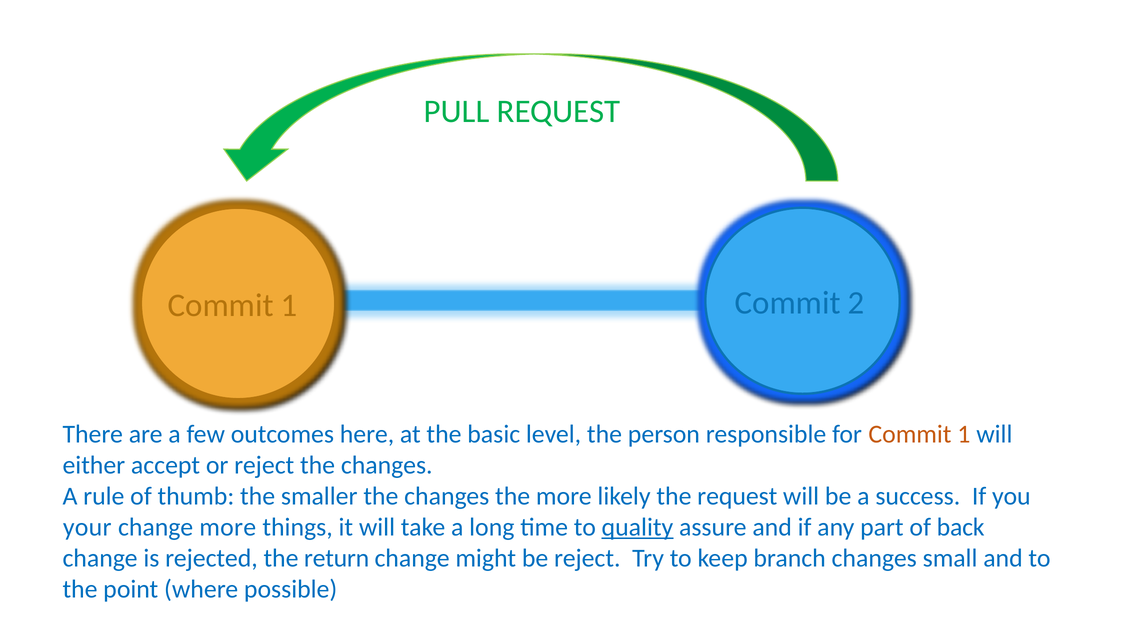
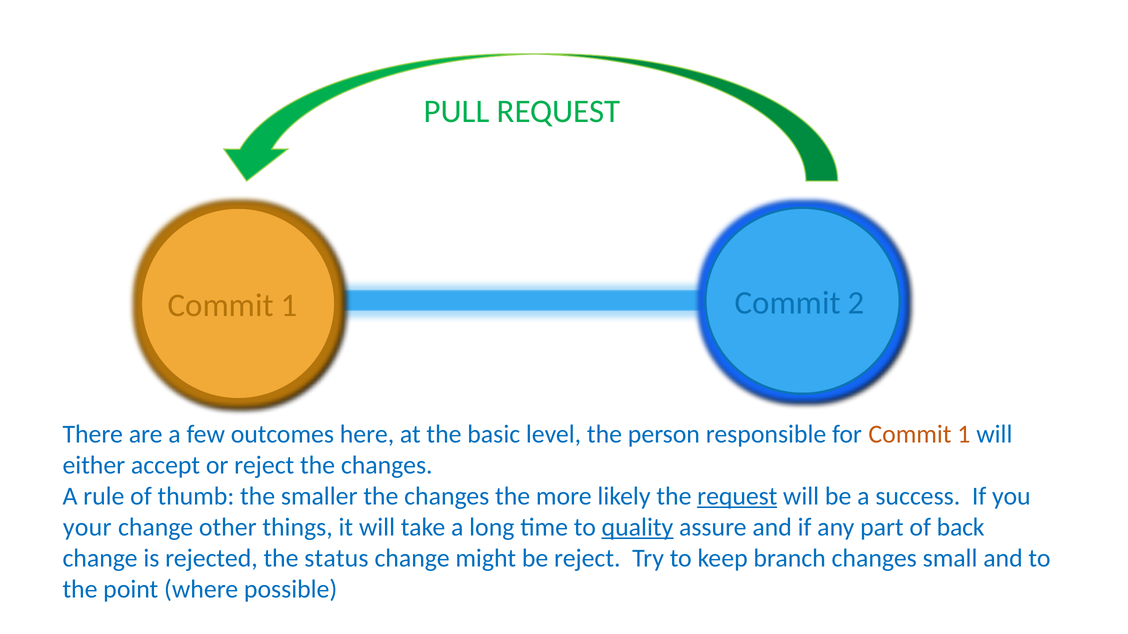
request underline: none -> present (737, 496)
change more: more -> other (228, 527)
return: return -> status (336, 558)
